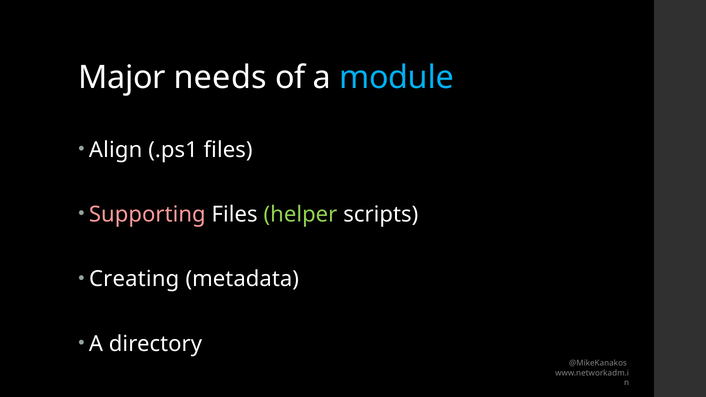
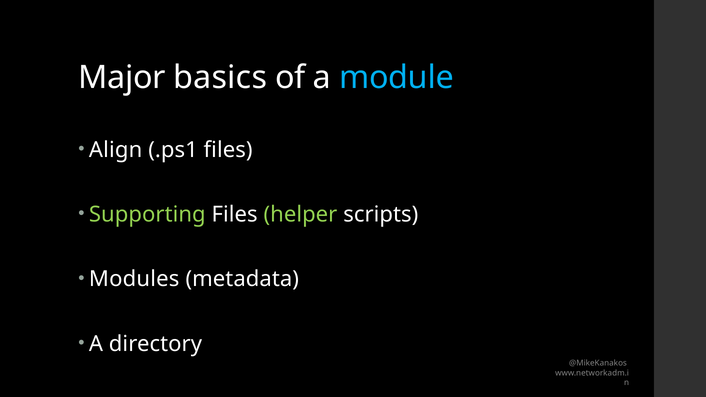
needs: needs -> basics (220, 78)
Supporting colour: pink -> light green (147, 215)
Creating: Creating -> Modules (134, 279)
